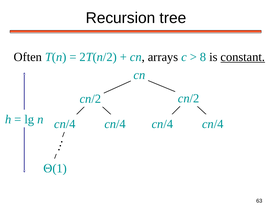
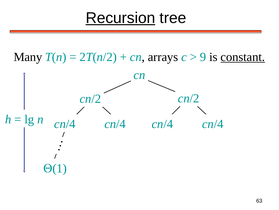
Recursion underline: none -> present (120, 18)
Often: Often -> Many (28, 57)
8: 8 -> 9 (203, 57)
